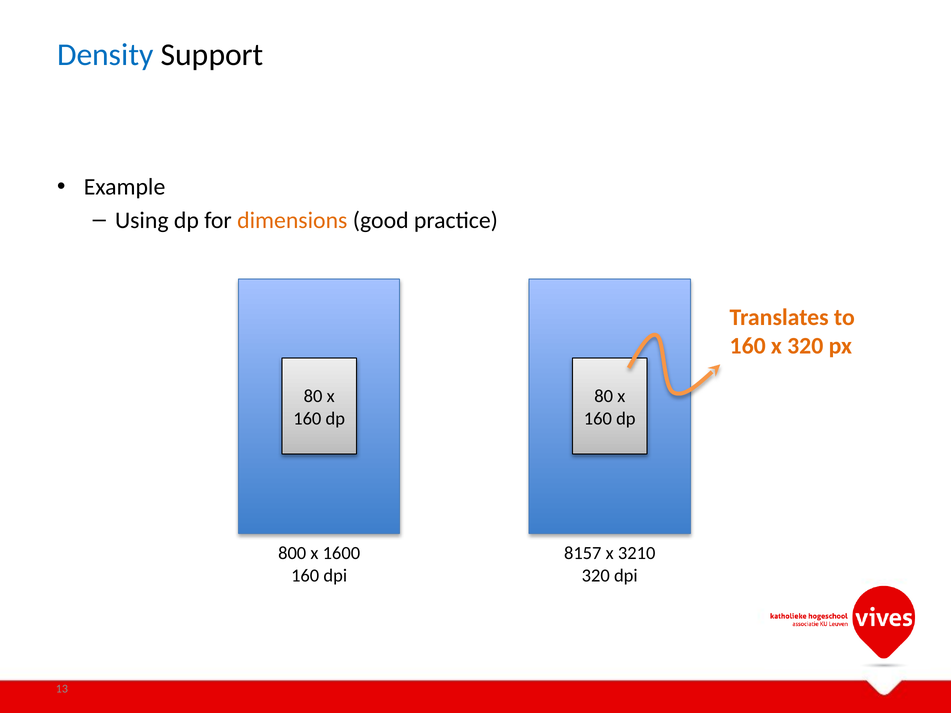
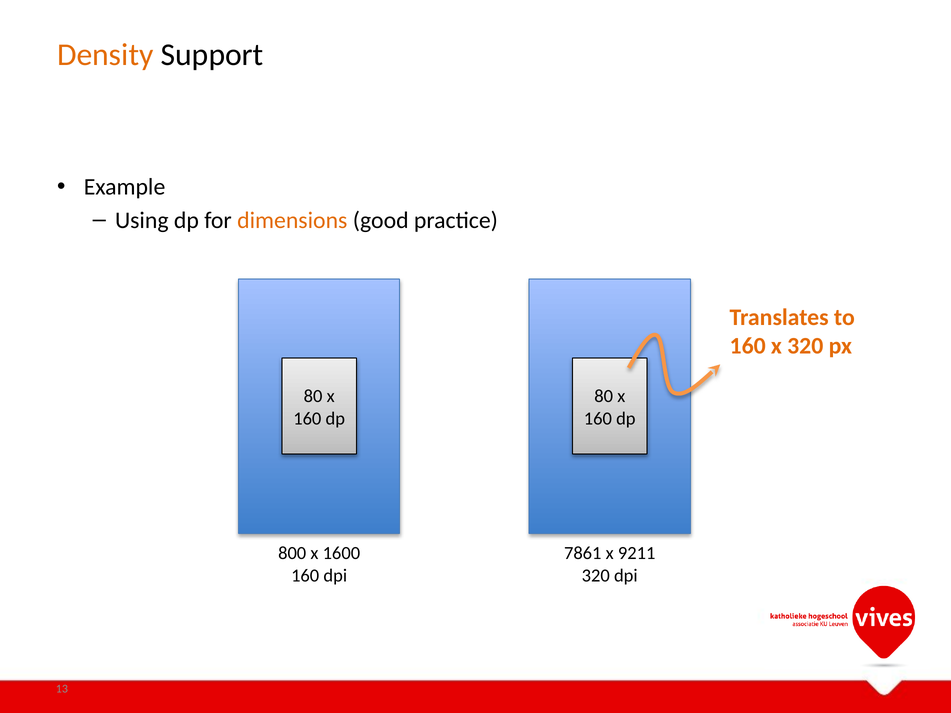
Density colour: blue -> orange (105, 55)
8157: 8157 -> 7861 (583, 553)
3210: 3210 -> 9211 (637, 553)
